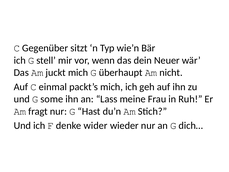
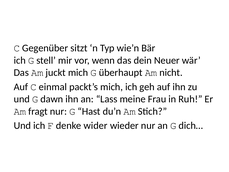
some: some -> dawn (52, 99)
